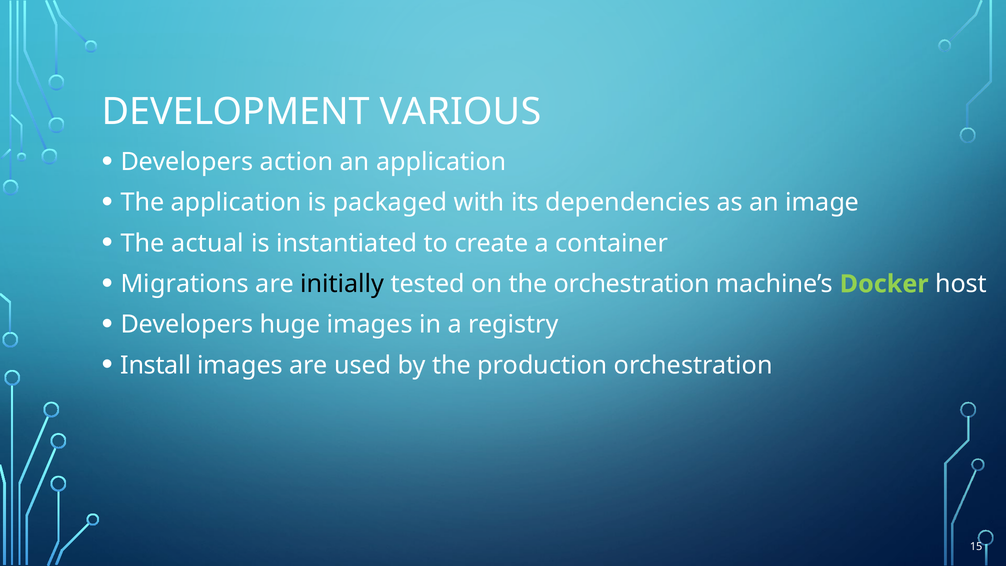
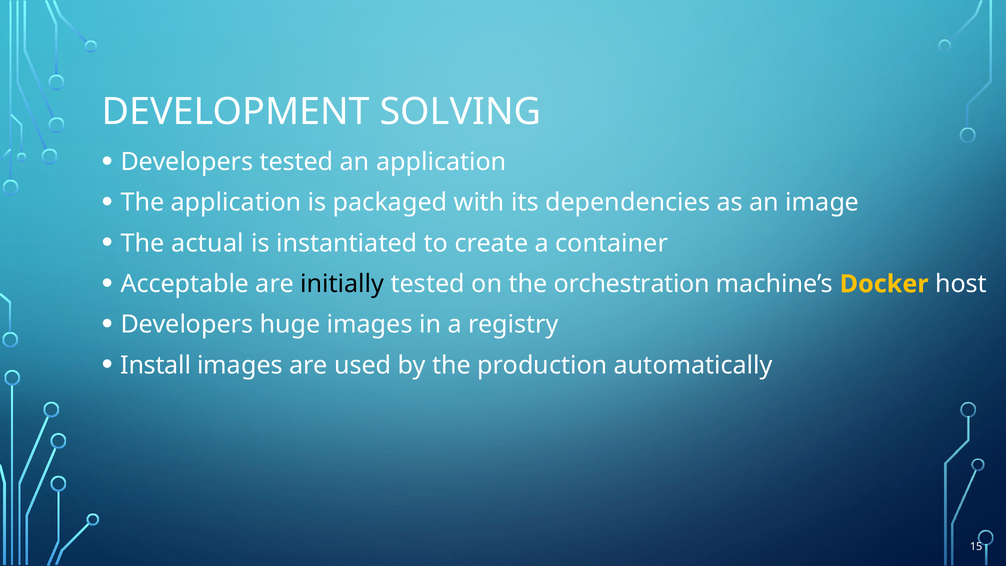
VARIOUS: VARIOUS -> SOLVING (461, 112)
Developers action: action -> tested (297, 162)
Migrations: Migrations -> Acceptable (185, 284)
Docker colour: light green -> yellow (884, 284)
production orchestration: orchestration -> automatically (693, 365)
